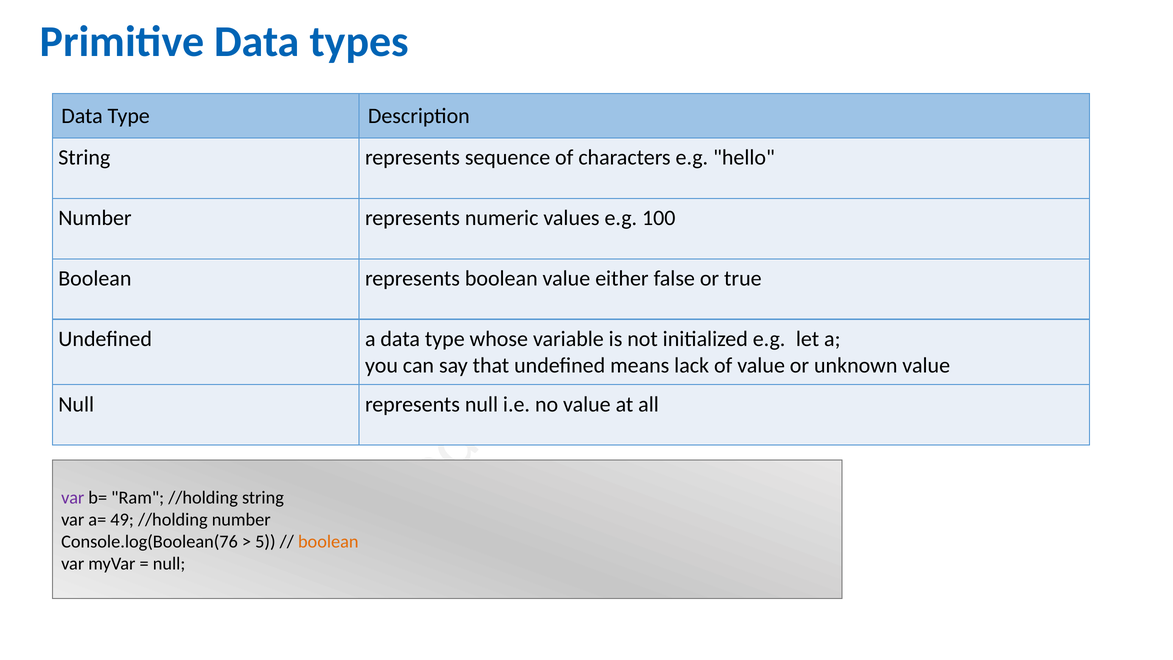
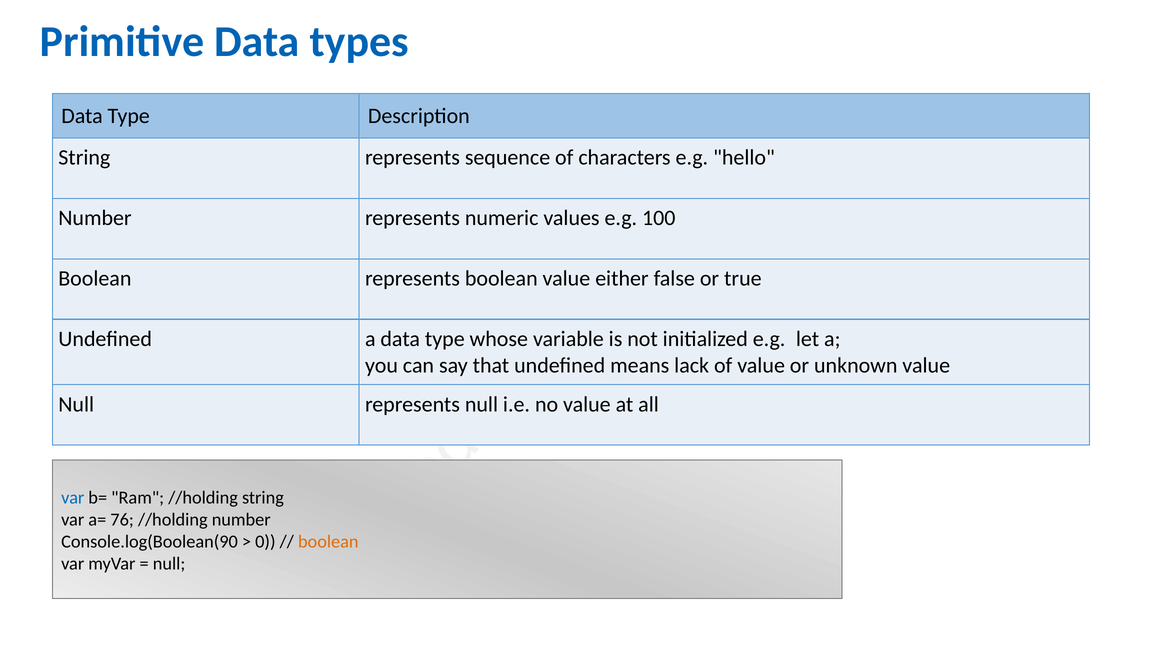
var colour: purple -> blue (73, 497)
49: 49 -> 76 (122, 519)
Console.log(Boolean(76: Console.log(Boolean(76 -> Console.log(Boolean(90 (150, 541)
5: 5 -> 0 (265, 541)
